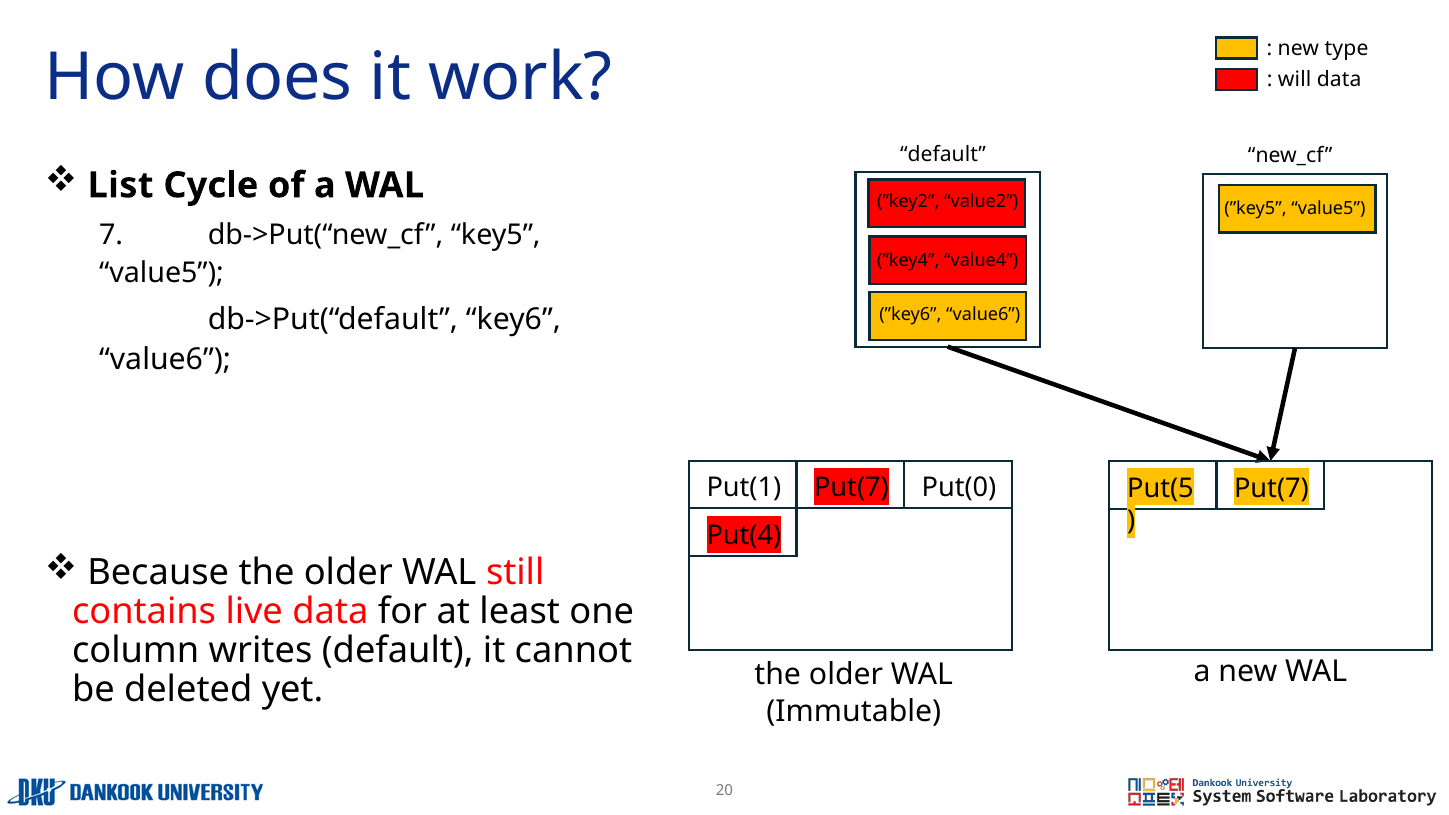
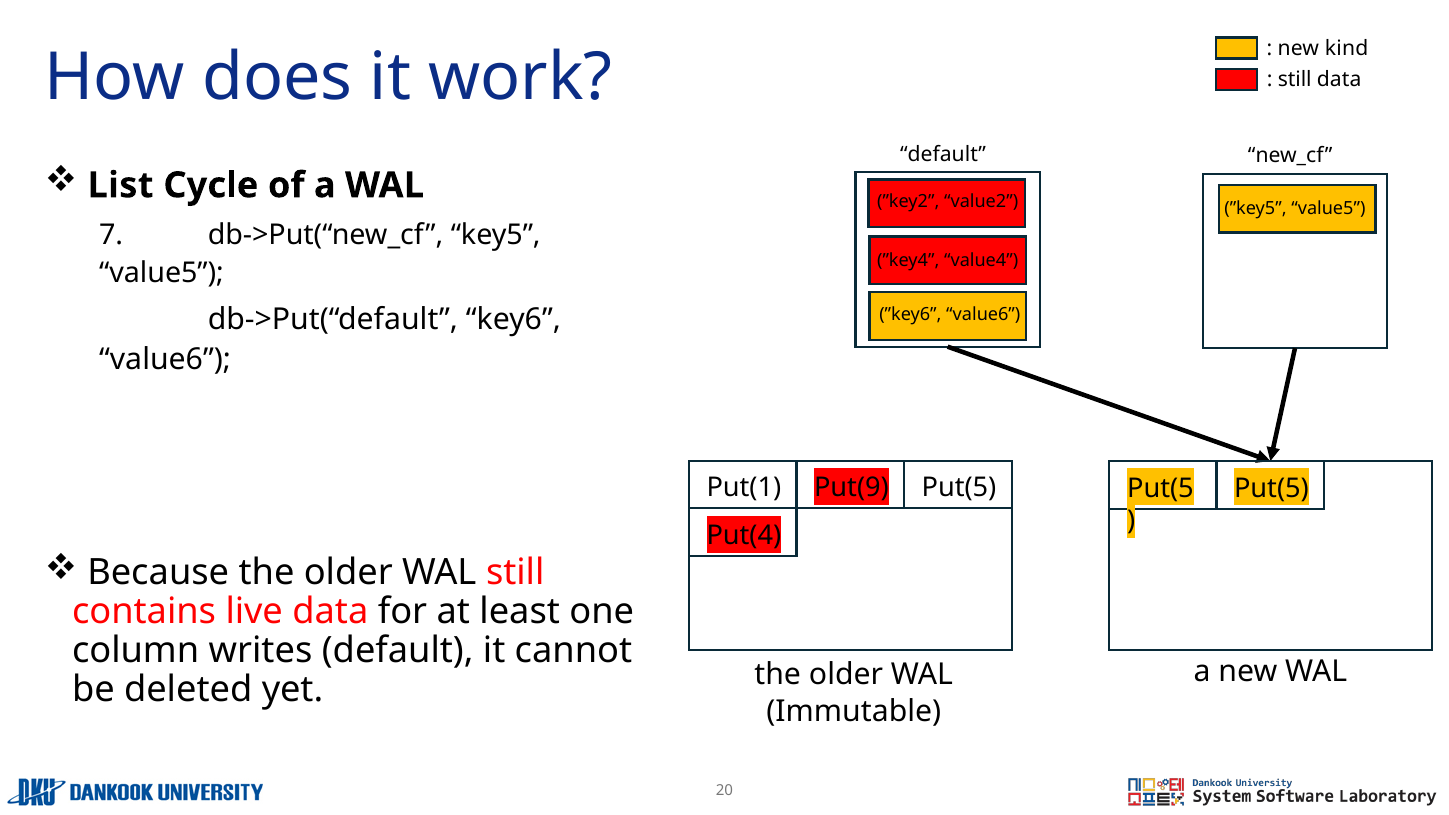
type: type -> kind (1347, 48)
will: will -> still (1295, 80)
Put(7: Put(7 -> Put(9 (851, 488)
Put(1 Put(0: Put(0 -> Put(5 (959, 488)
Put(7: Put(7 -> Put(5 (1271, 488)
